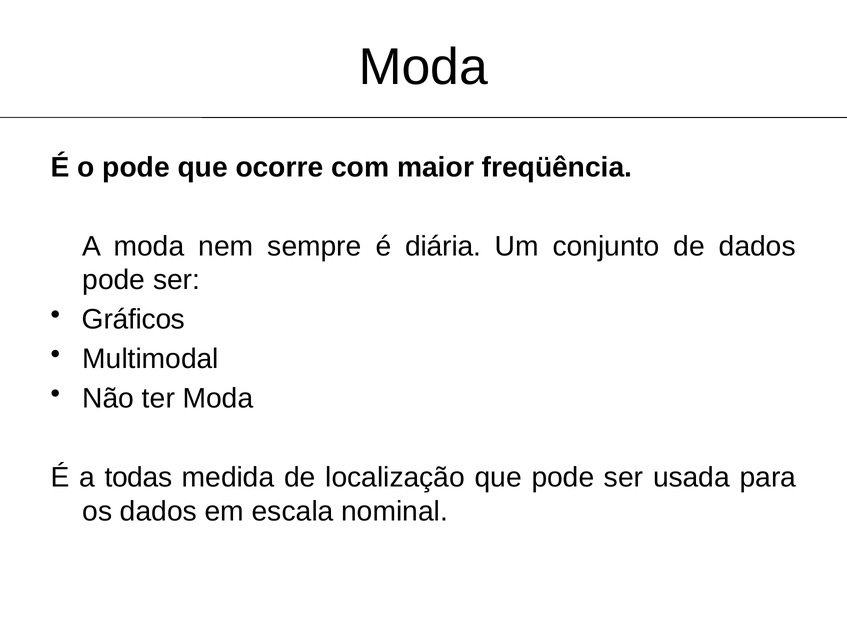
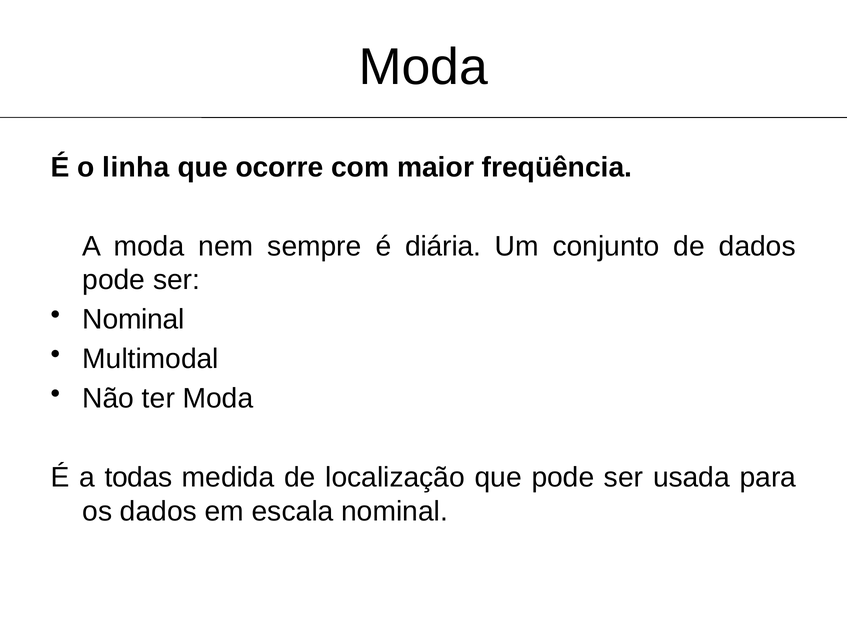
o pode: pode -> linha (136, 167)
Gráficos: Gráficos -> Nominal (134, 320)
